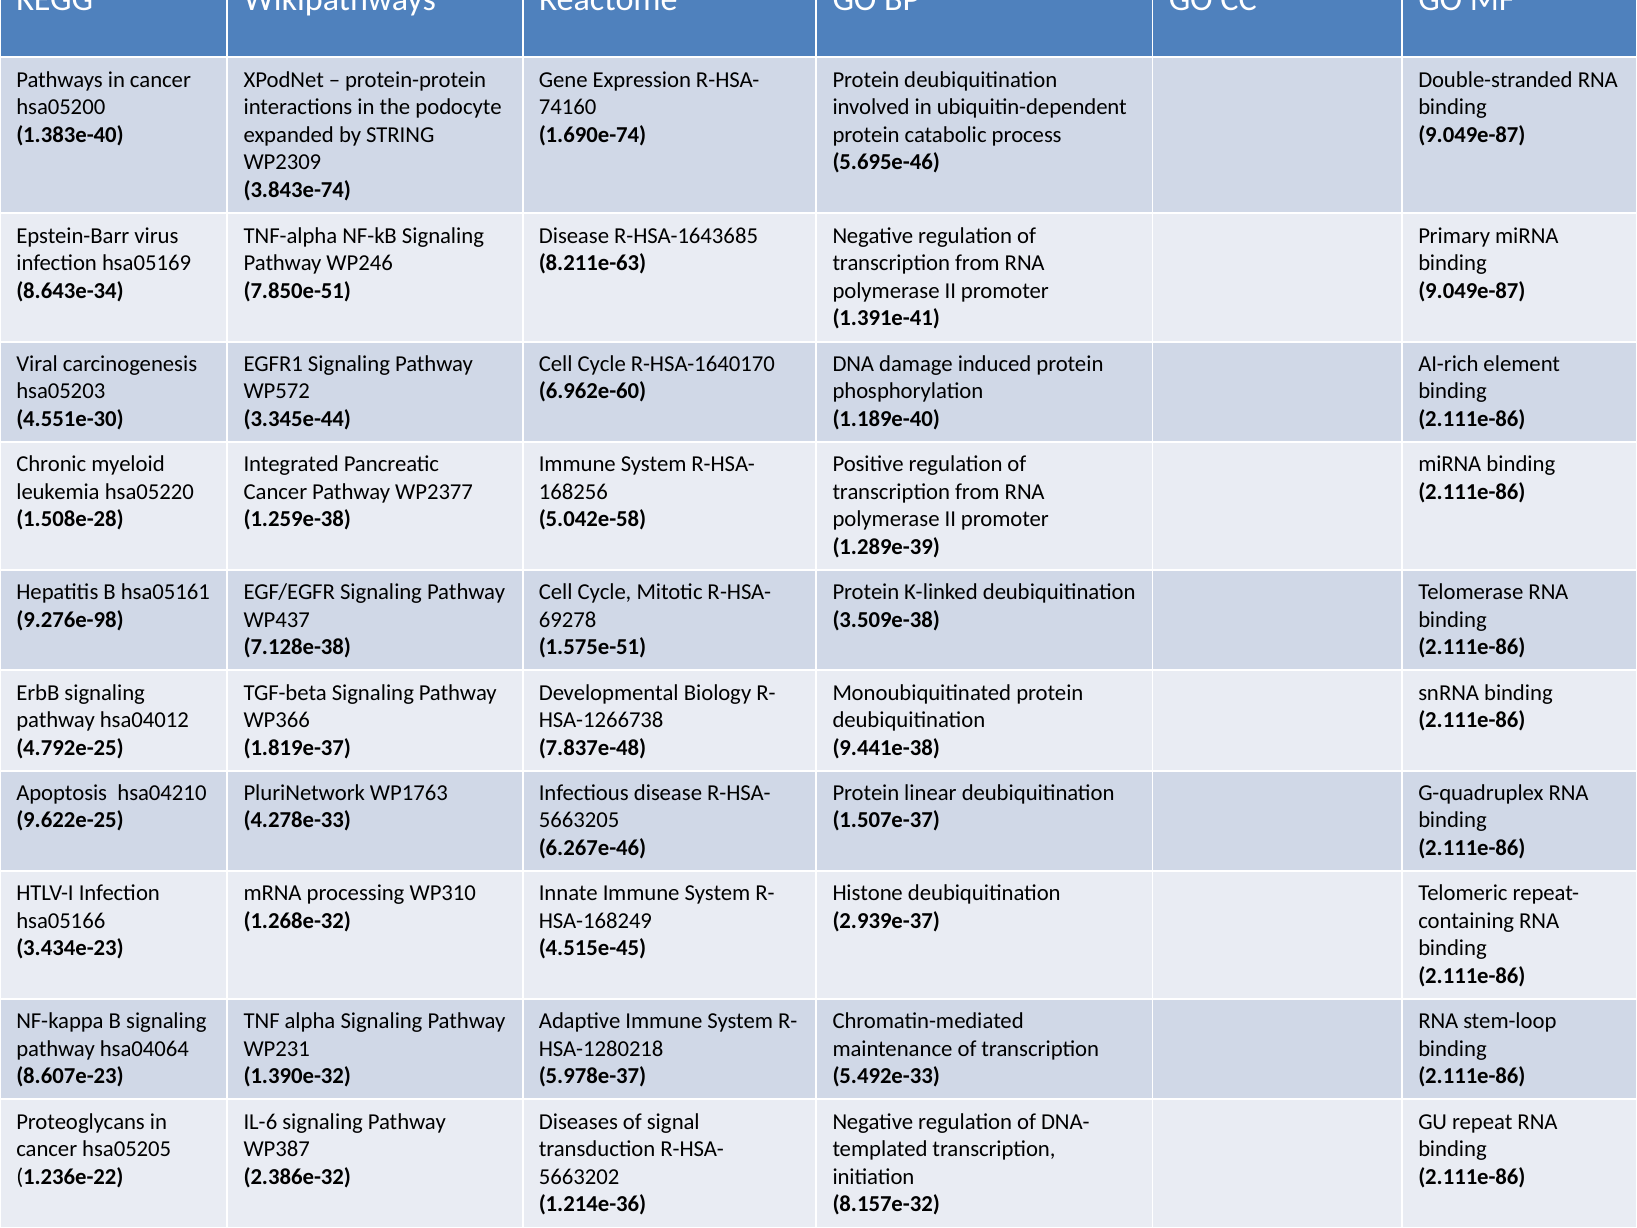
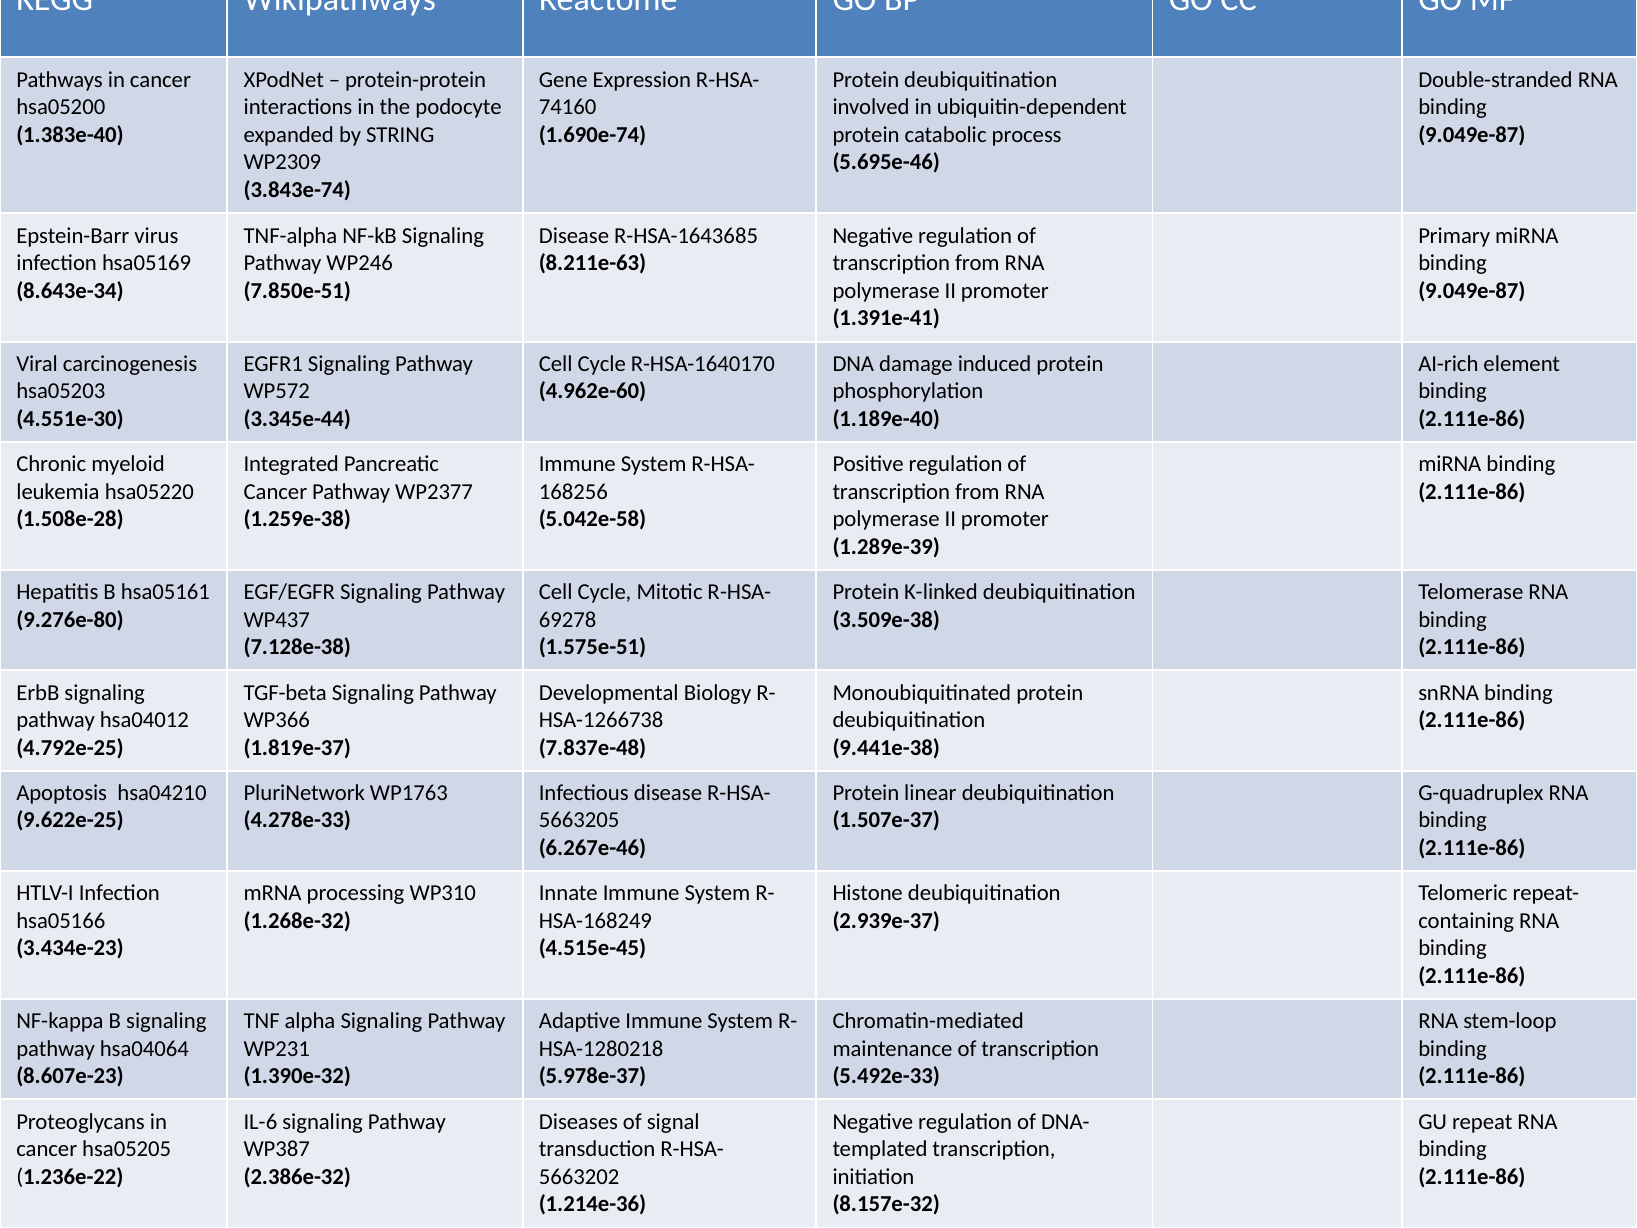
6.962e-60: 6.962e-60 -> 4.962e-60 (593, 391)
9.276e-98: 9.276e-98 -> 9.276e-80 (70, 620)
